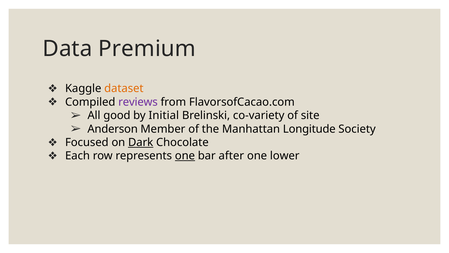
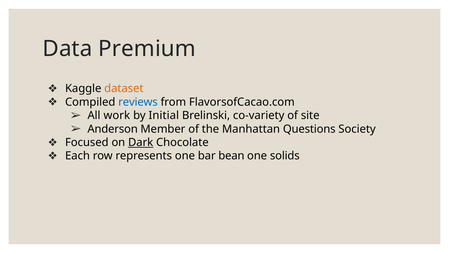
reviews colour: purple -> blue (138, 102)
good: good -> work (117, 115)
Longitude: Longitude -> Questions (309, 129)
one underline: present -> none (185, 156)
after: after -> bean (231, 156)
lower: lower -> solids (285, 156)
